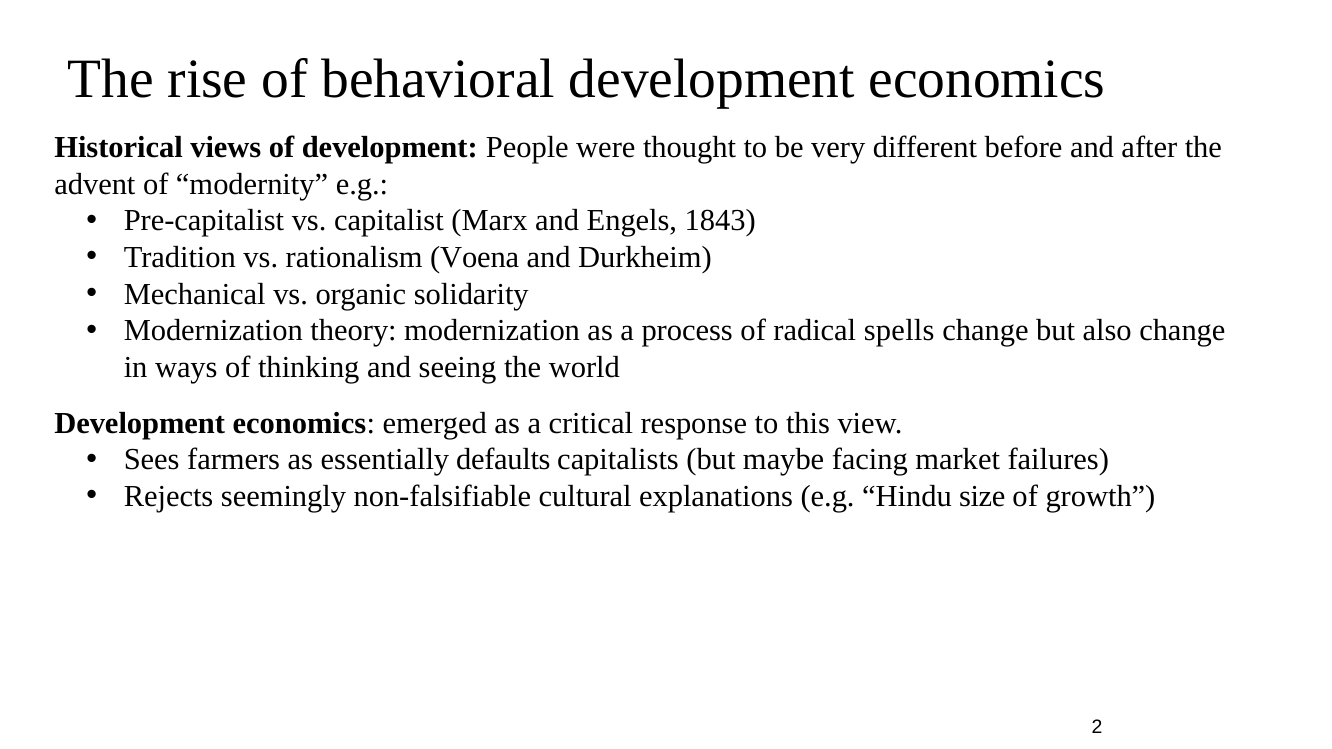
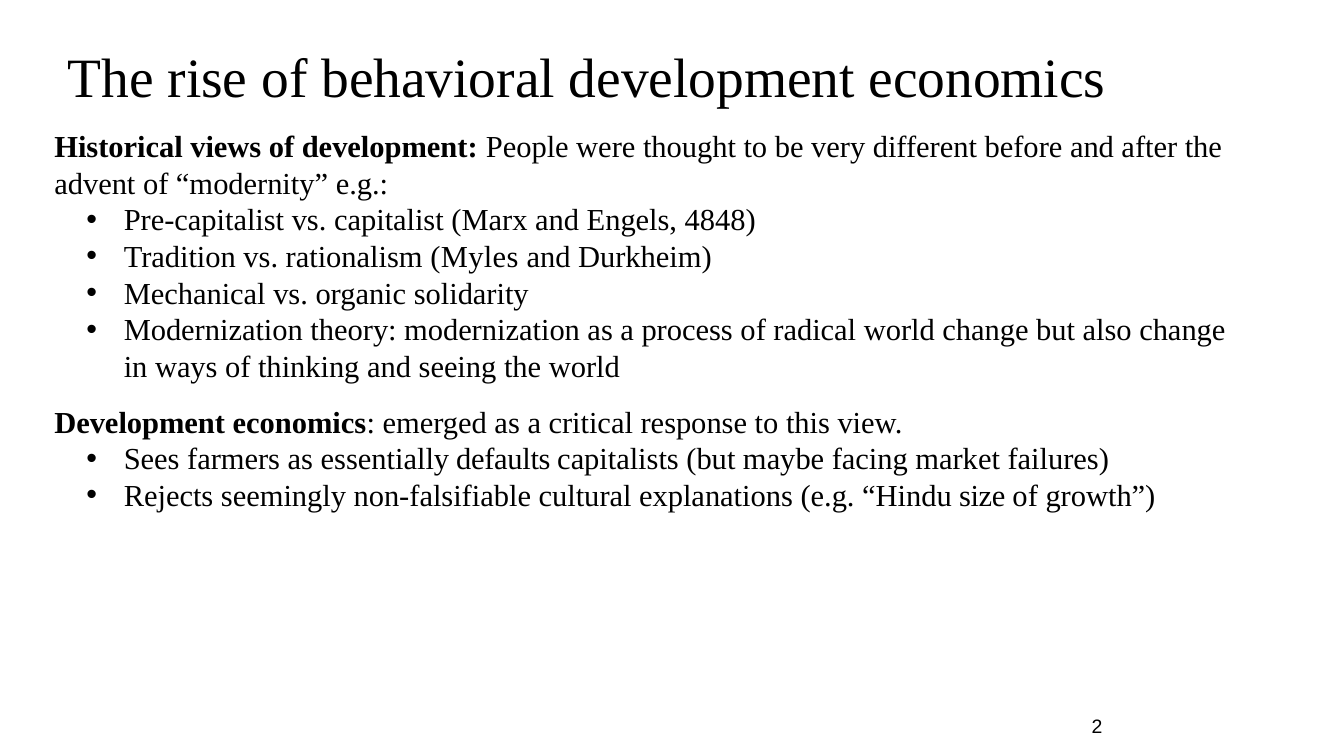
1843: 1843 -> 4848 (720, 221)
Voena: Voena -> Myles (474, 258)
radical spells: spells -> world (899, 331)
